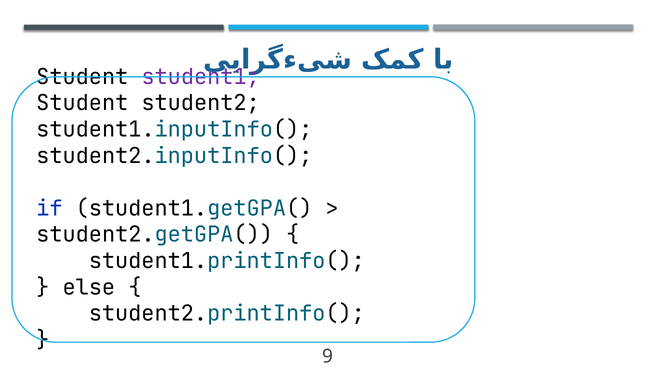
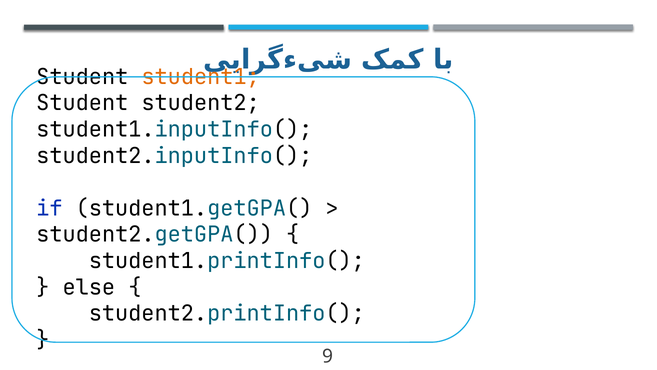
student1 colour: purple -> orange (201, 77)
